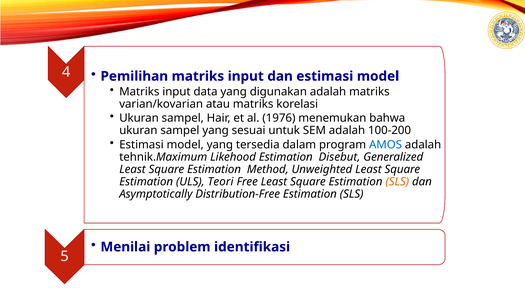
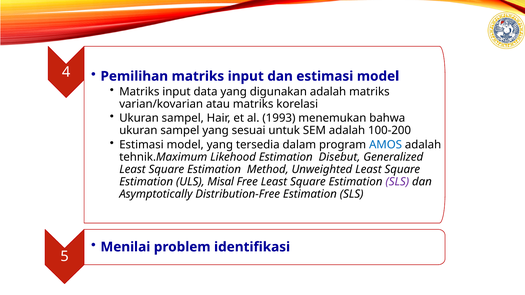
1976: 1976 -> 1993 (279, 118)
Teori: Teori -> Misal (221, 182)
SLS colour: orange -> purple (397, 182)
